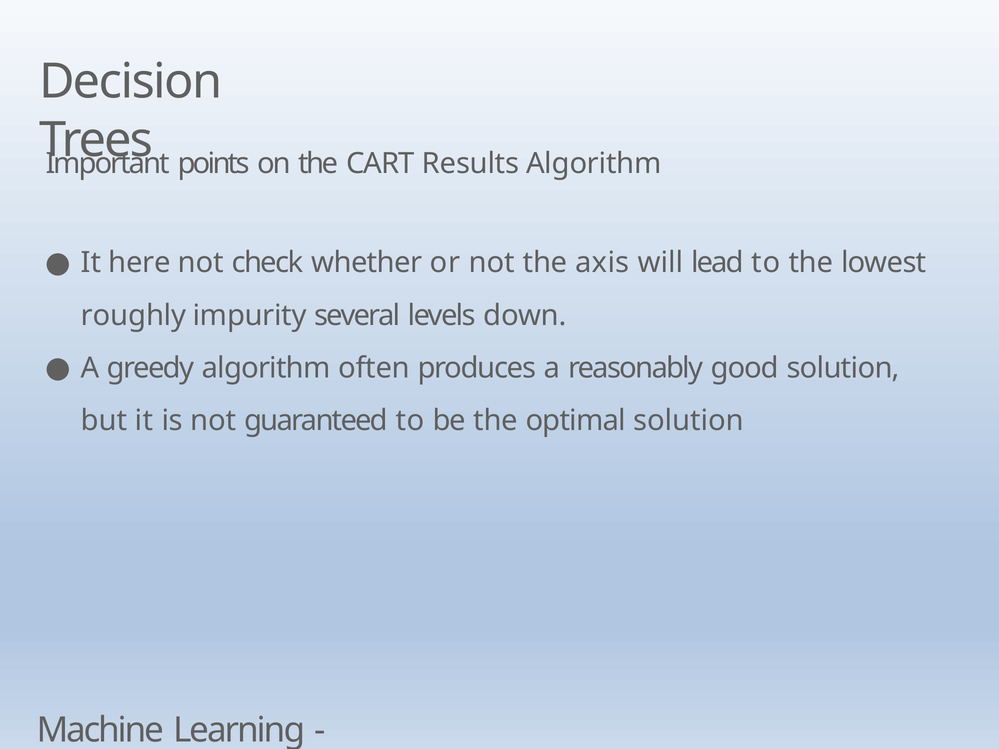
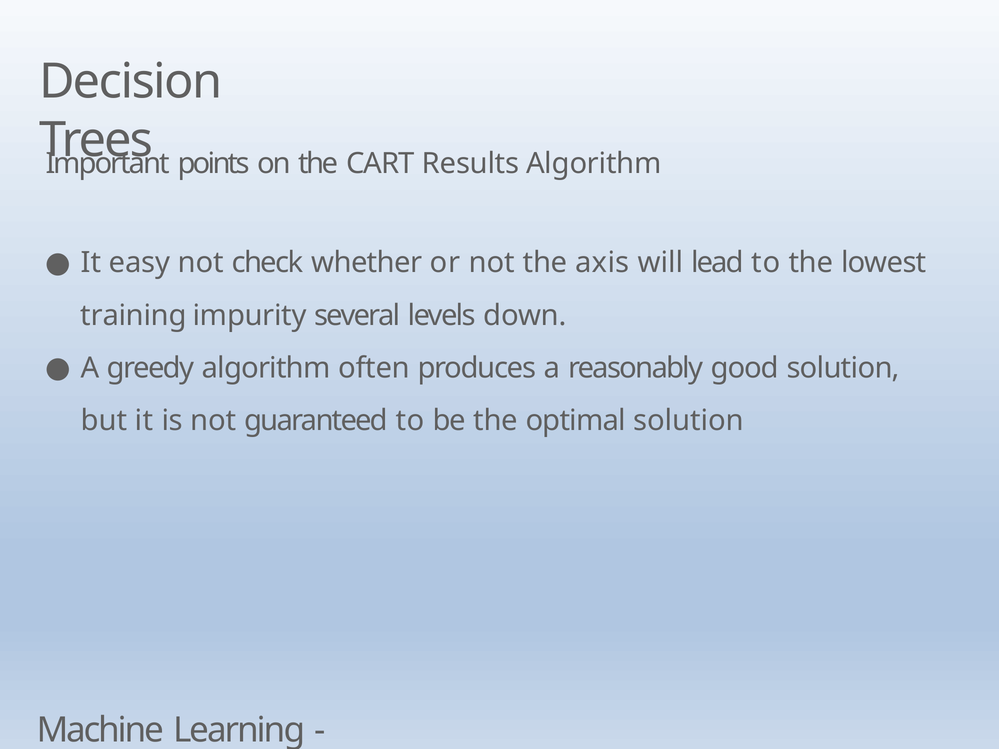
here: here -> easy (139, 263)
roughly: roughly -> training (134, 316)
